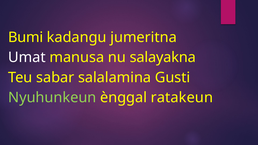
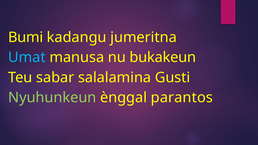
Umat colour: white -> light blue (27, 57)
salayakna: salayakna -> bukakeun (163, 57)
ratakeun: ratakeun -> parantos (182, 98)
